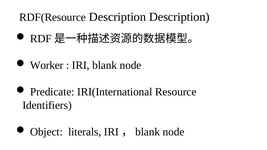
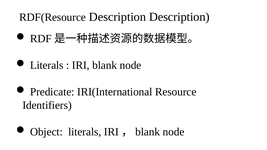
Worker: Worker -> Literals (47, 65)
